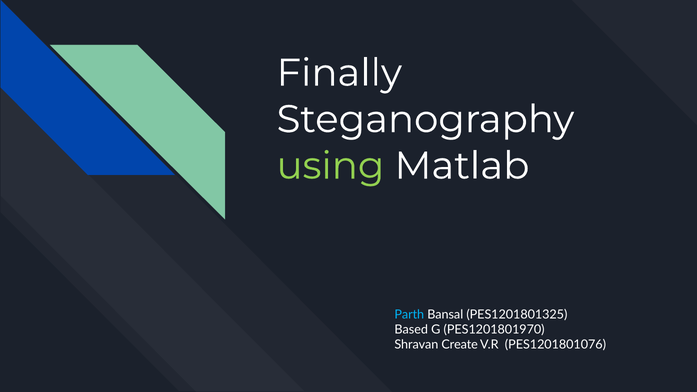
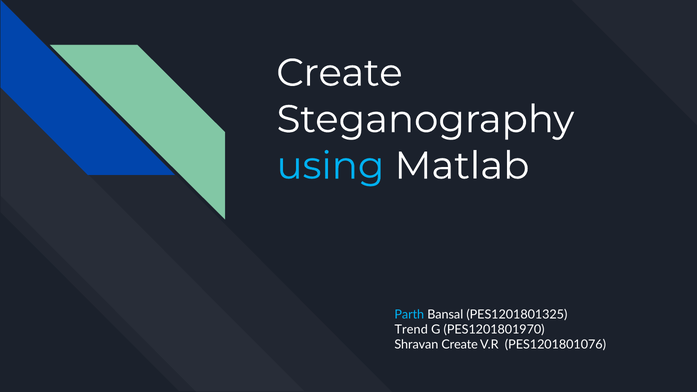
Finally: Finally -> Create (339, 73)
using colour: light green -> light blue (330, 166)
Based: Based -> Trend (411, 330)
